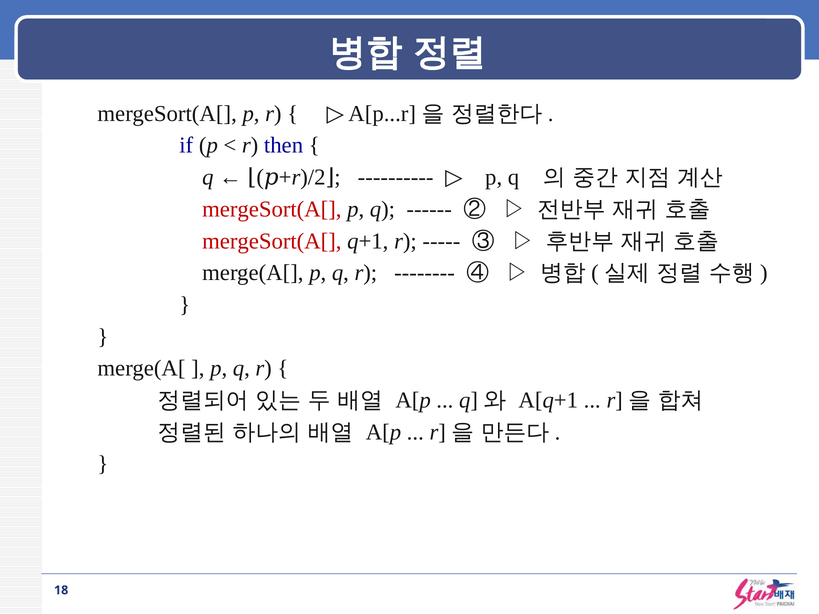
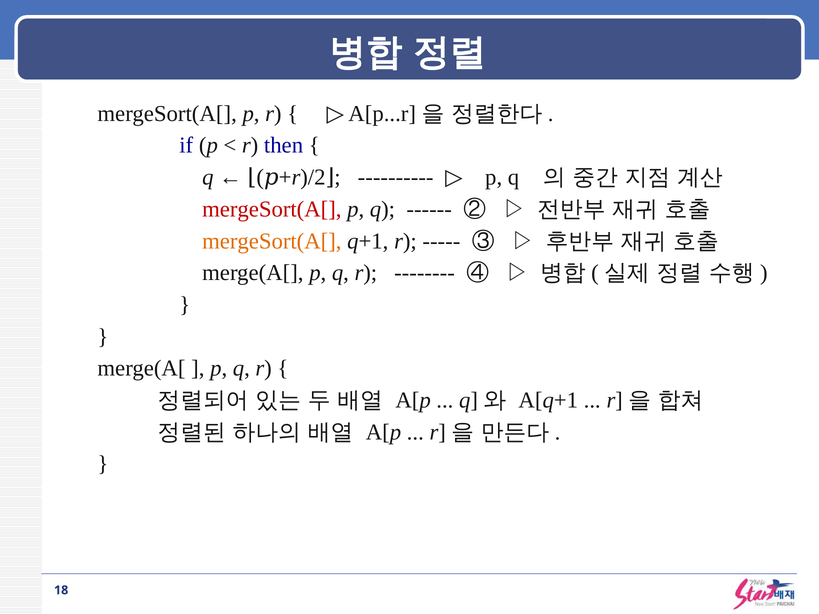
mergeSort(A[ colour: red -> orange (272, 241)
